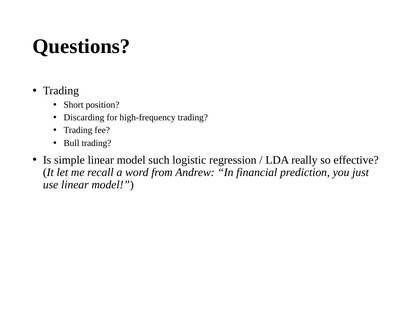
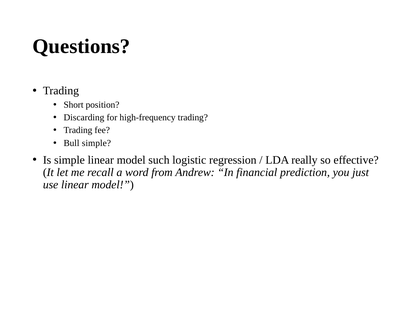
Bull trading: trading -> simple (96, 143)
